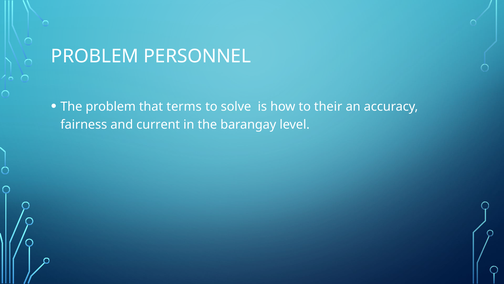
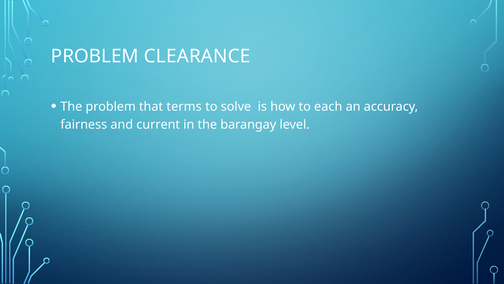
PERSONNEL: PERSONNEL -> CLEARANCE (197, 56)
their: their -> each (328, 106)
